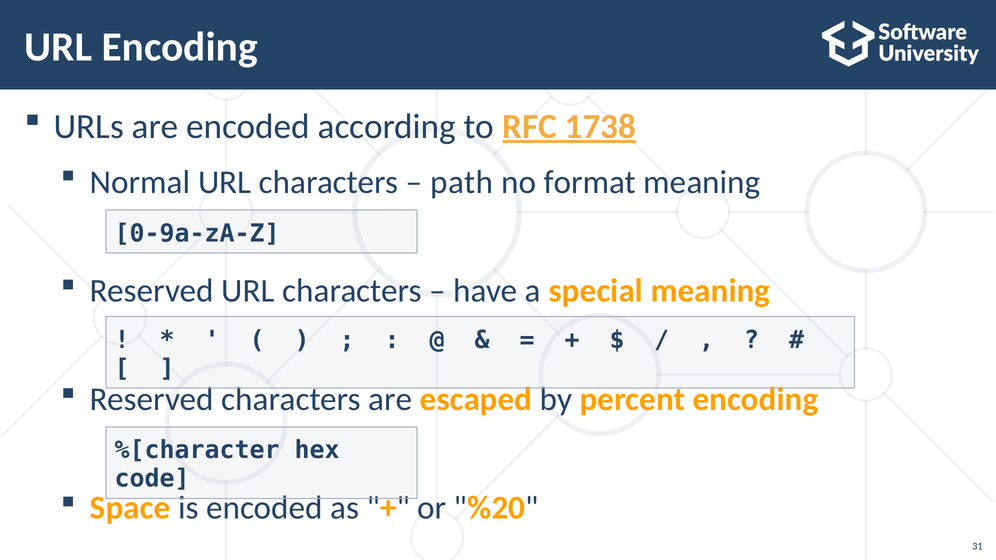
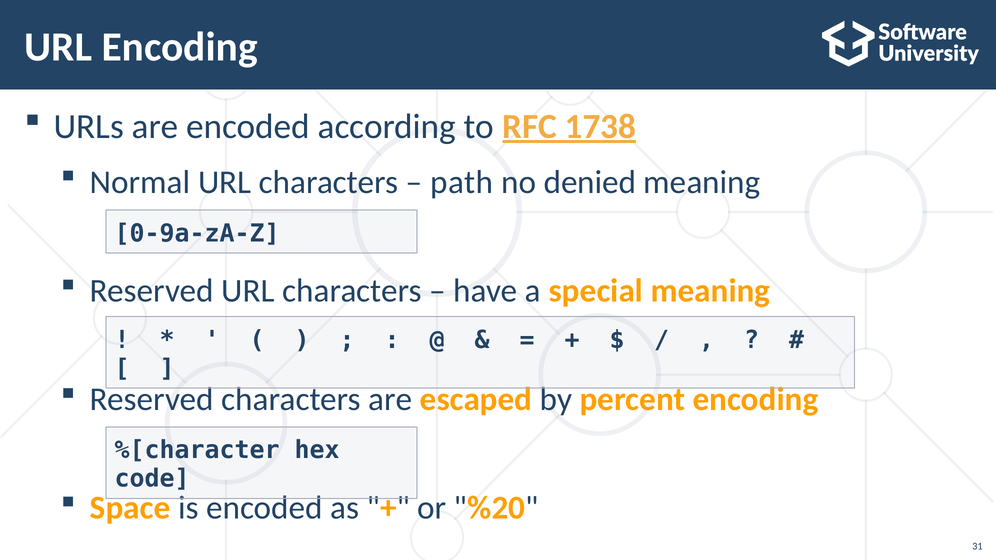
format: format -> denied (590, 182)
